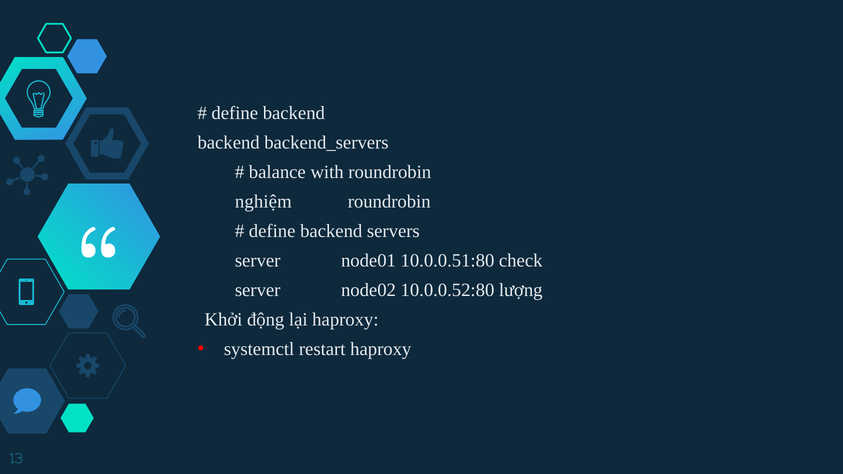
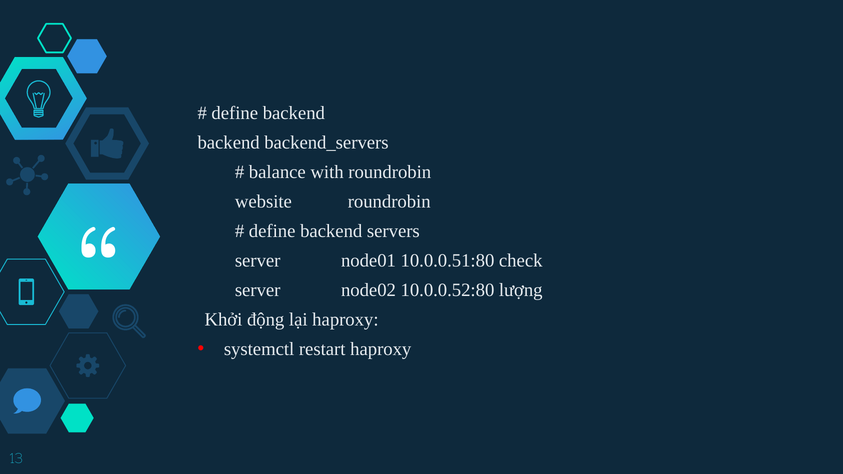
nghiệm: nghiệm -> website (263, 202)
